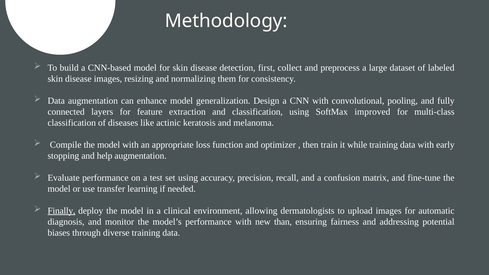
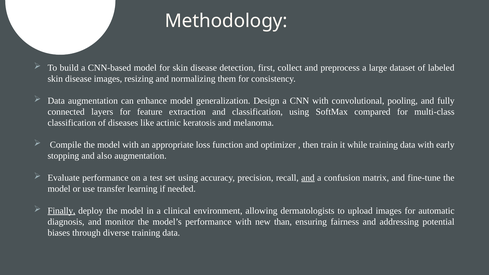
improved: improved -> compared (372, 112)
help: help -> also (105, 156)
and underline: none -> present (308, 178)
